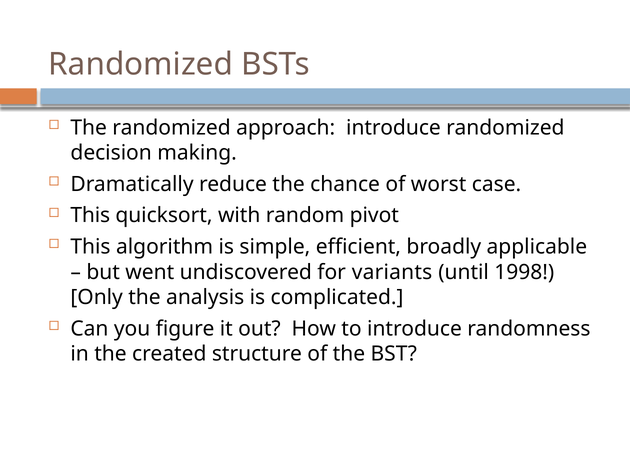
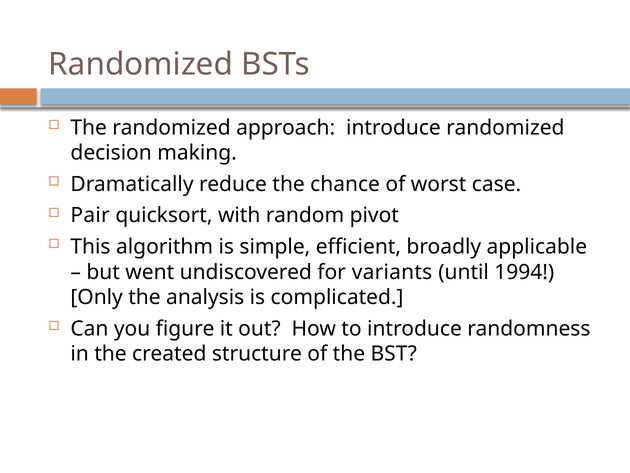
This: This -> Pair (90, 215)
1998: 1998 -> 1994 (524, 272)
